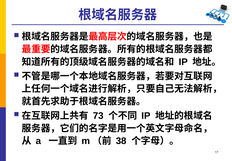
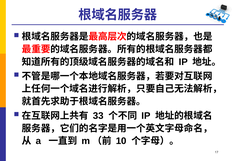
73: 73 -> 33 (98, 116)
38: 38 -> 10 (121, 141)
